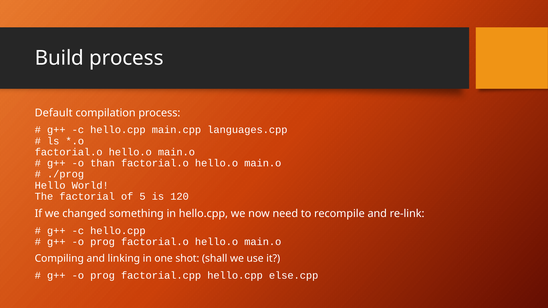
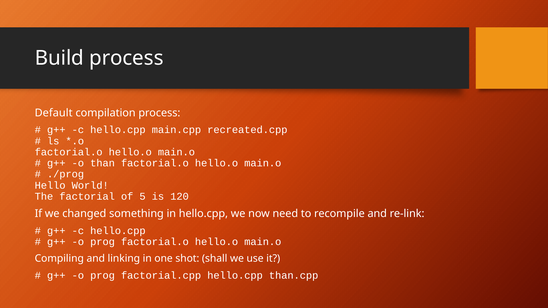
languages.cpp: languages.cpp -> recreated.cpp (247, 130)
else.cpp: else.cpp -> than.cpp (294, 276)
